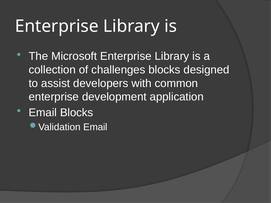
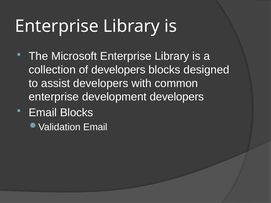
of challenges: challenges -> developers (118, 70)
development application: application -> developers (177, 97)
